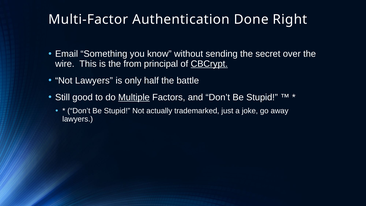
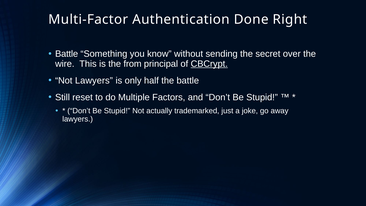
Email: Email -> Battle (67, 54)
good: good -> reset (83, 97)
Multiple underline: present -> none (134, 97)
